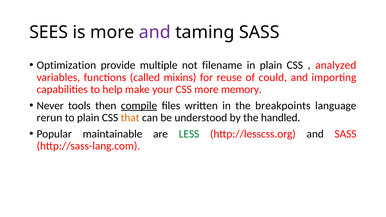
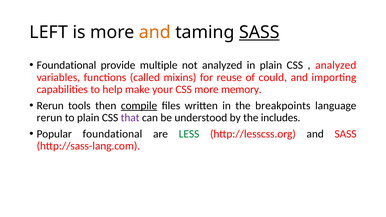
SEES: SEES -> LEFT (49, 32)
and colour: purple -> orange (155, 32)
SASS underline: none -> present (259, 32)
Optimization: Optimization -> Foundational (66, 65)
not filename: filename -> analyzed (222, 65)
Never: Never -> Rerun (50, 106)
that colour: orange -> purple (130, 118)
handled: handled -> includes (281, 118)
Popular maintainable: maintainable -> foundational (112, 134)
